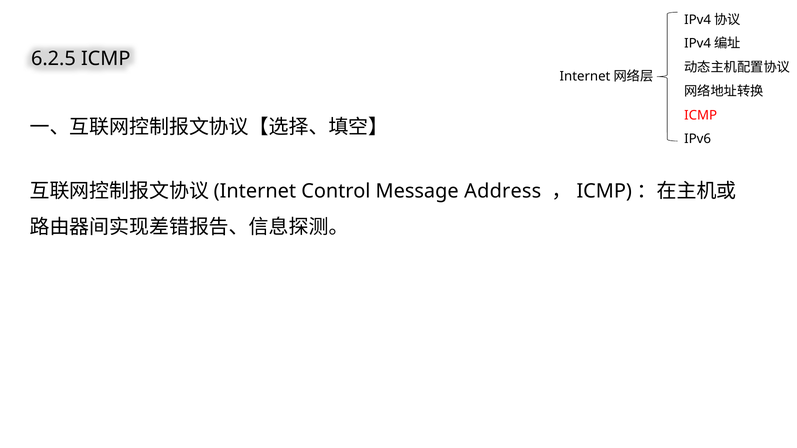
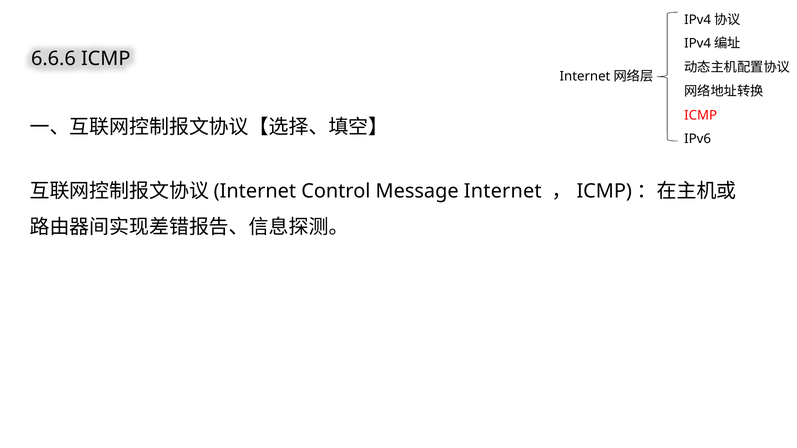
6.2.5: 6.2.5 -> 6.6.6 (53, 59)
Message Address: Address -> Internet (503, 191)
